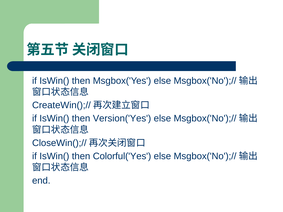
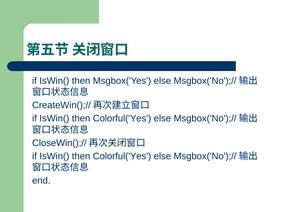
Version('Yes: Version('Yes -> Colorful('Yes (122, 119)
